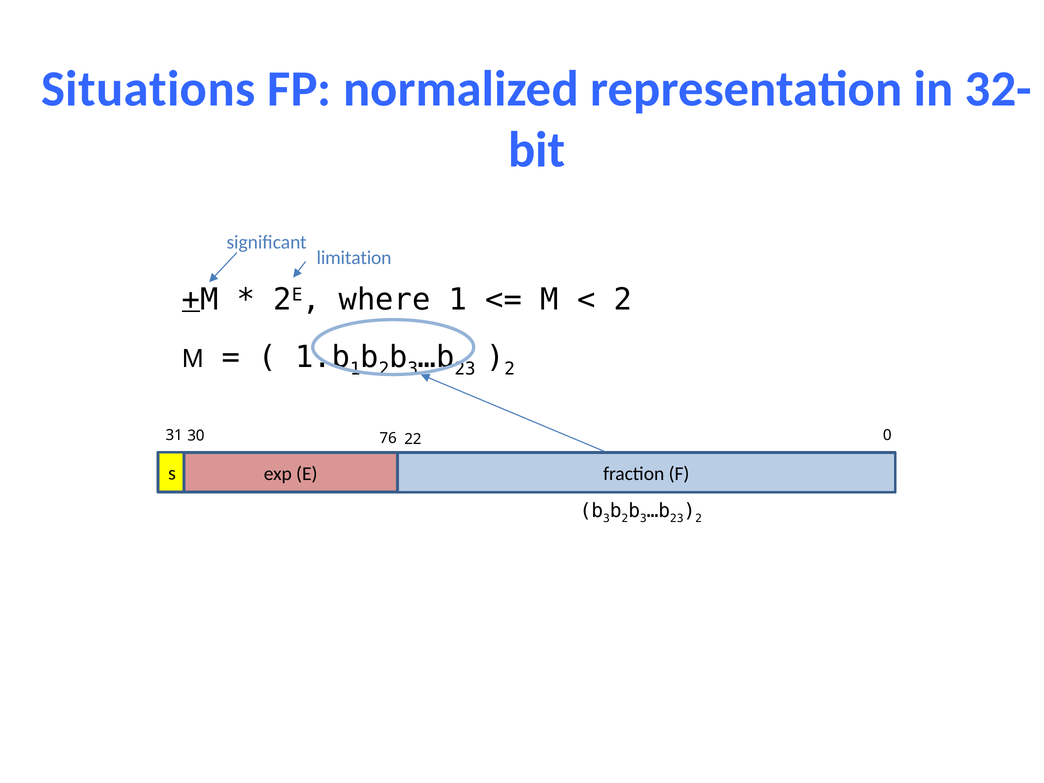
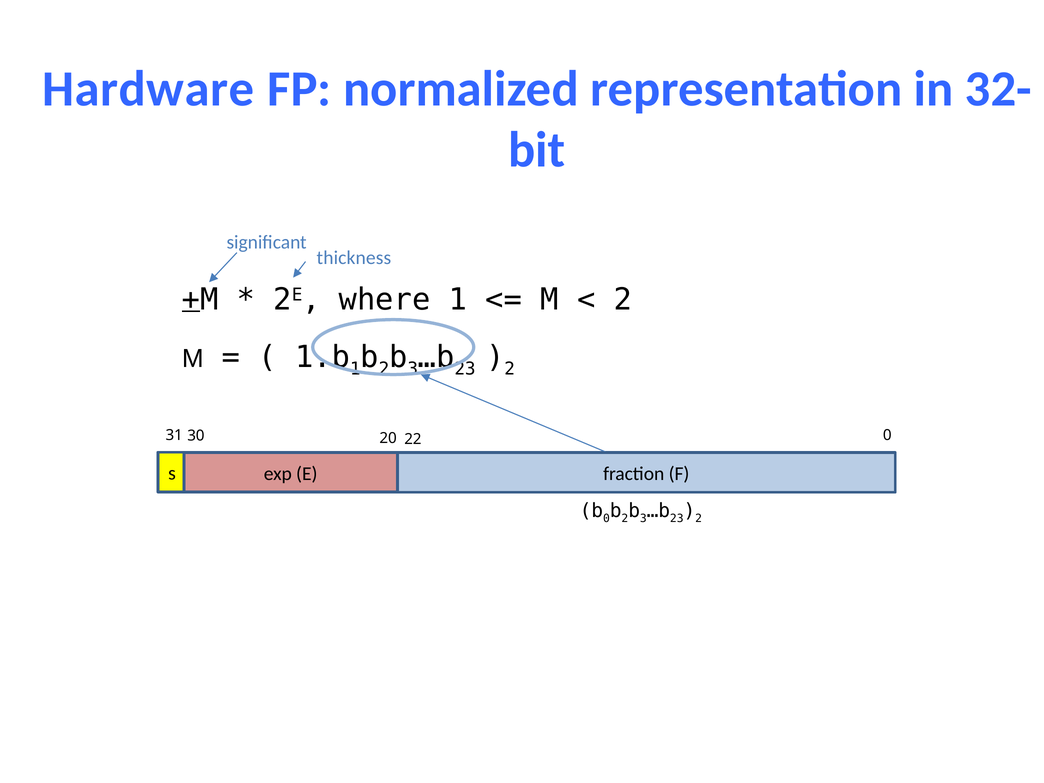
Situations: Situations -> Hardware (148, 89)
limitation: limitation -> thickness (354, 258)
76: 76 -> 20 (388, 438)
3: 3 -> 0 (606, 518)
